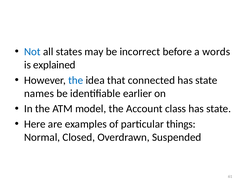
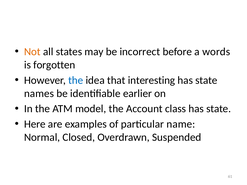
Not colour: blue -> orange (32, 52)
explained: explained -> forgotten (54, 65)
connected: connected -> interesting (152, 80)
things: things -> name (181, 124)
